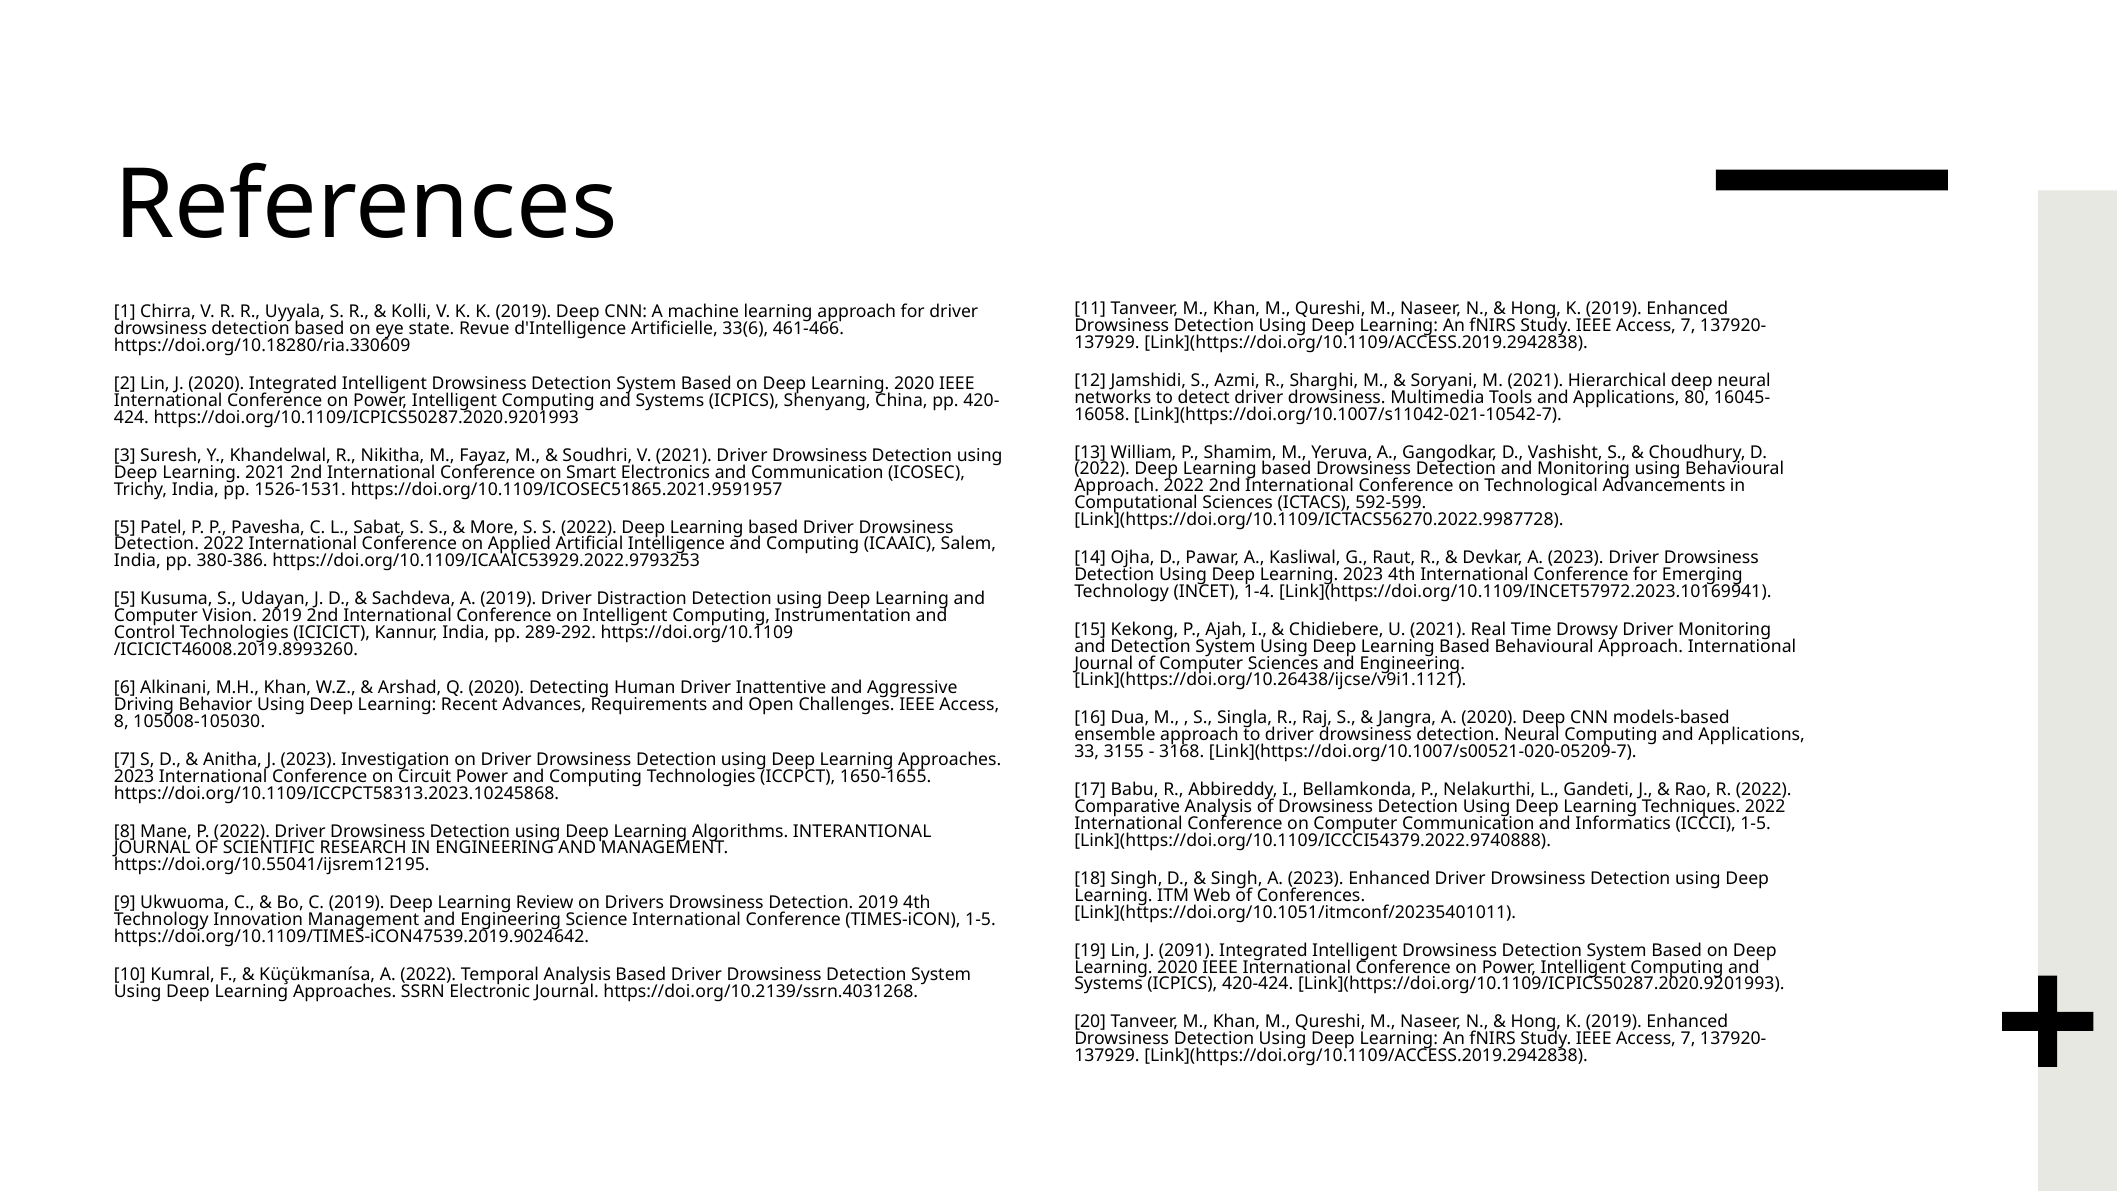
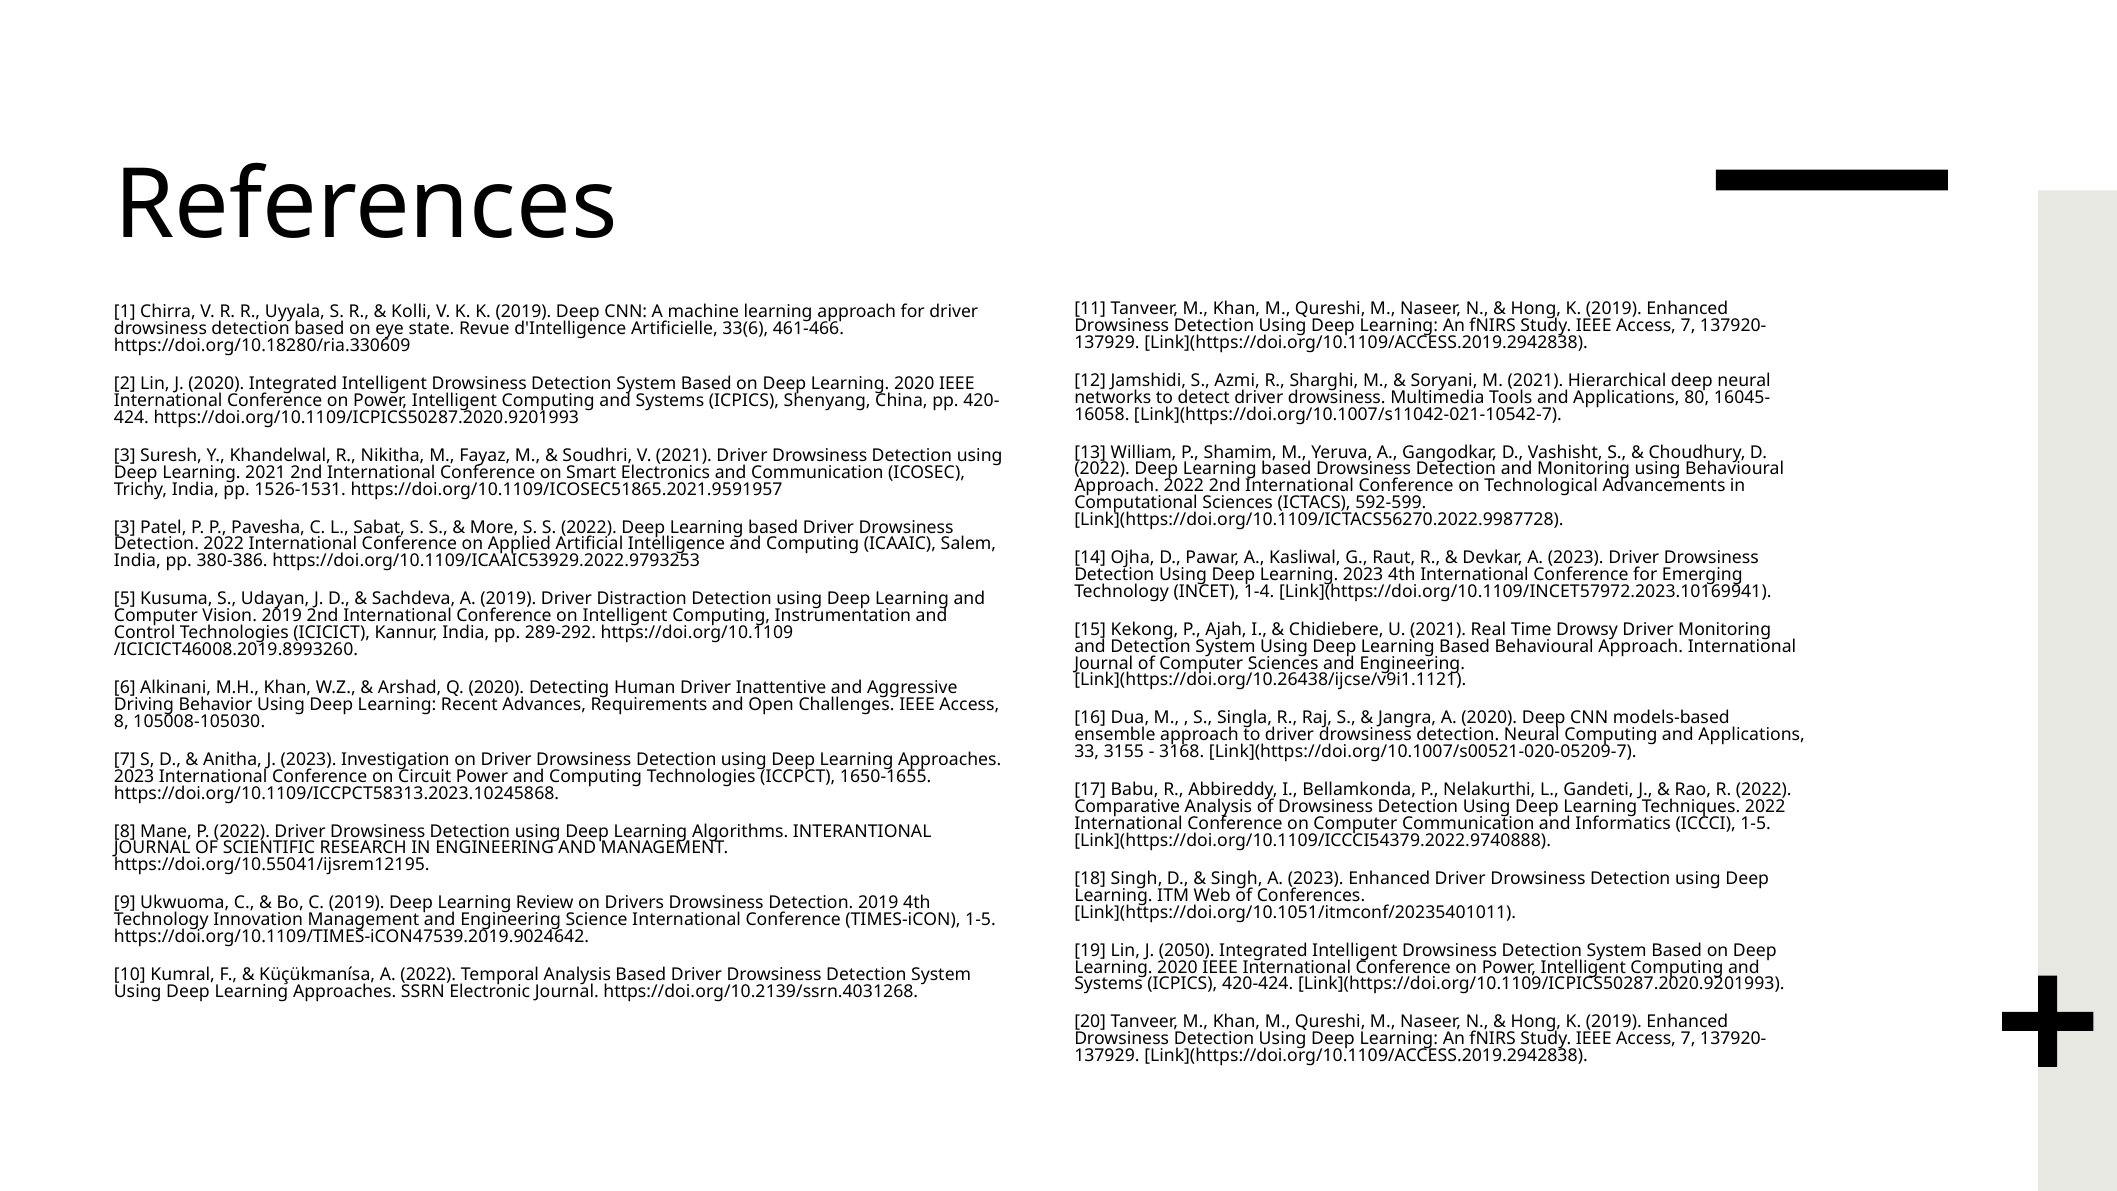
5: 5 -> 3 (125, 527)
2091: 2091 -> 2050 (1187, 950)
